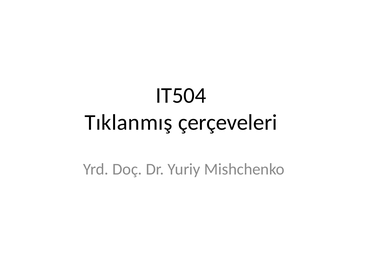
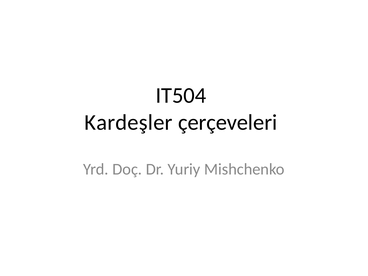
Tıklanmış: Tıklanmış -> Kardeşler (128, 122)
